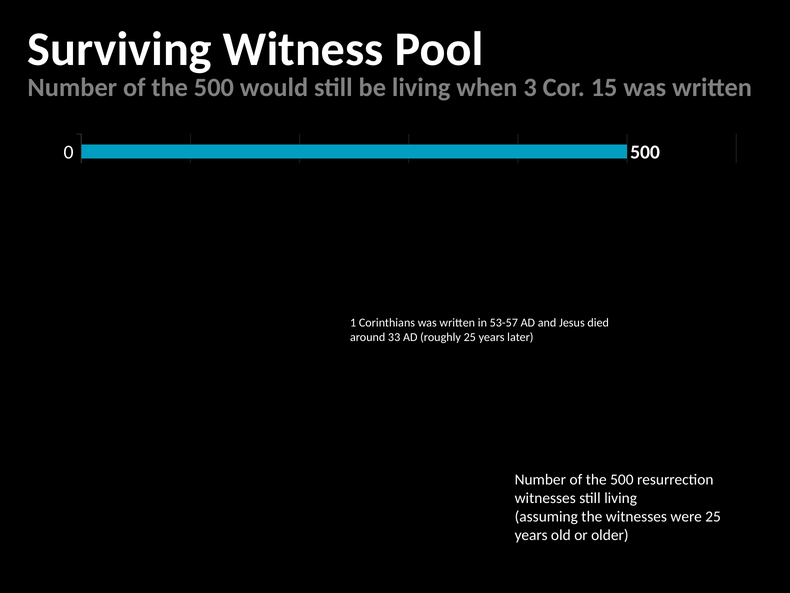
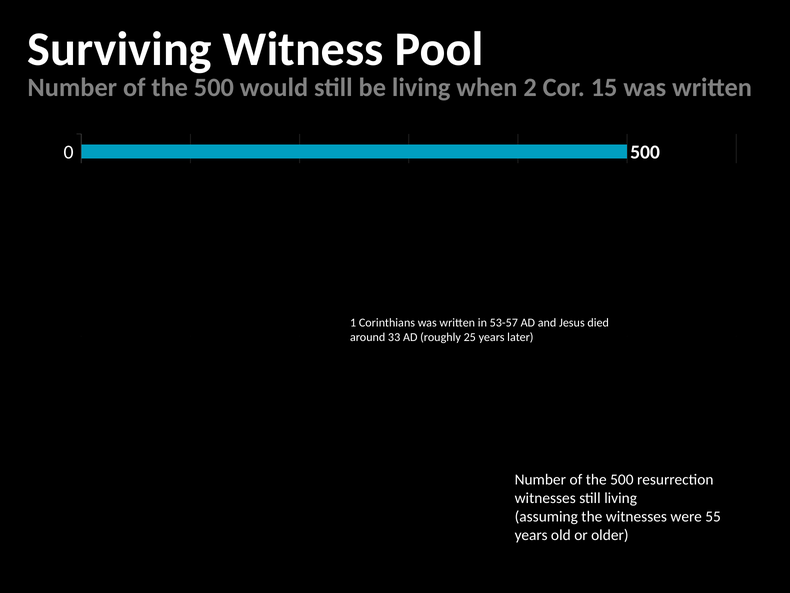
3: 3 -> 2 (530, 87)
were 25: 25 -> 55 (713, 516)
